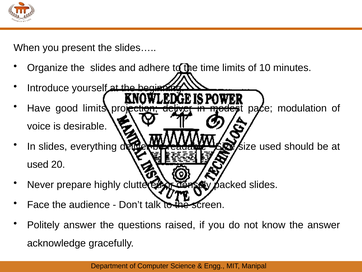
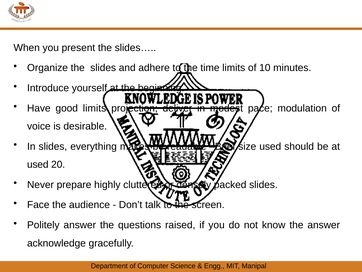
everything deliver: deliver -> makes (135, 146)
readable Size: Size -> Brief (222, 146)
